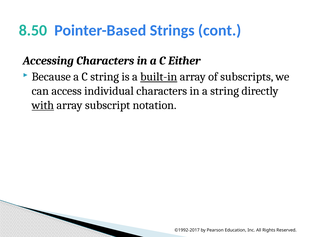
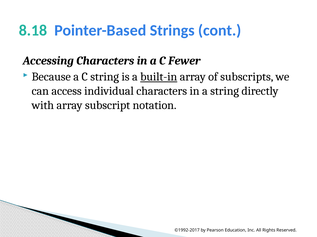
8.50: 8.50 -> 8.18 (33, 30)
Either: Either -> Fewer (184, 61)
with underline: present -> none (43, 105)
